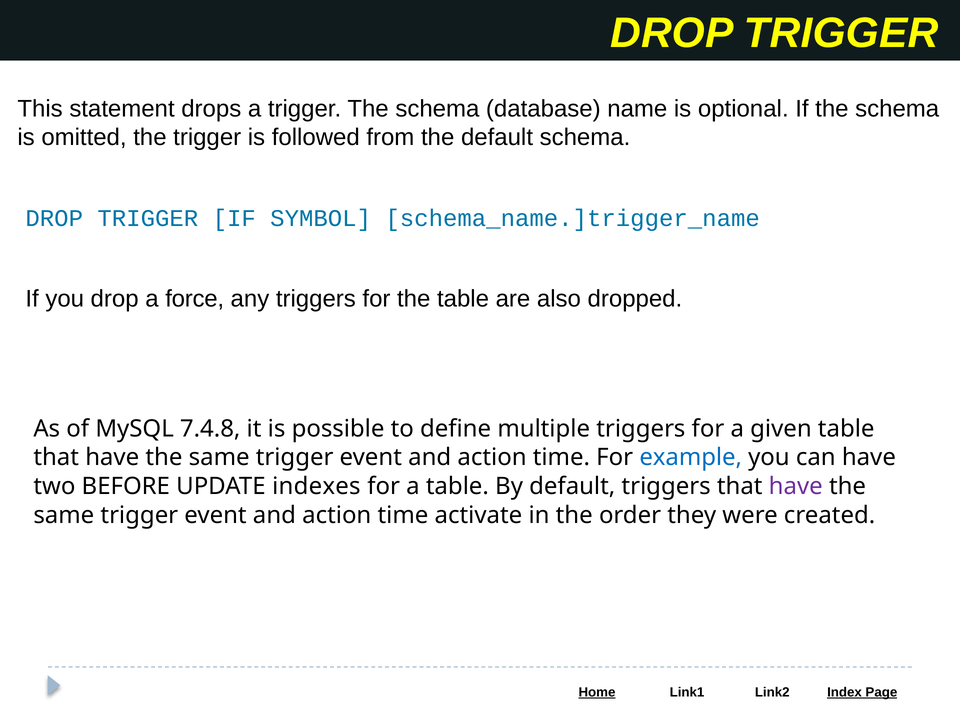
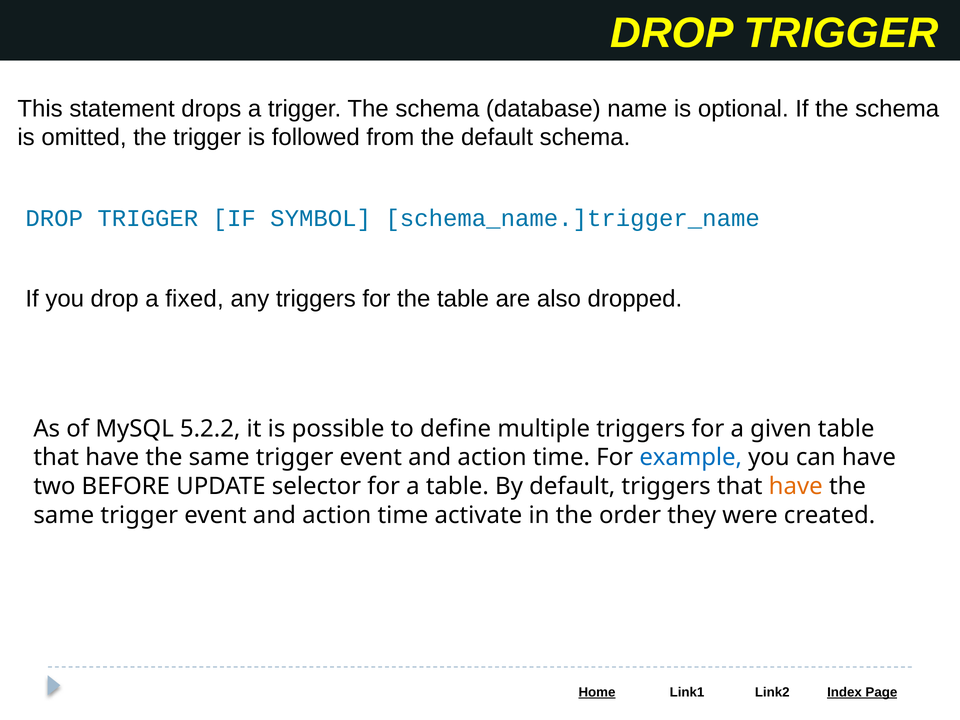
force: force -> fixed (194, 299)
7.4.8: 7.4.8 -> 5.2.2 (210, 429)
indexes: indexes -> selector (316, 486)
have colour: purple -> orange (796, 486)
